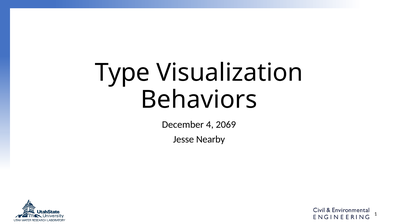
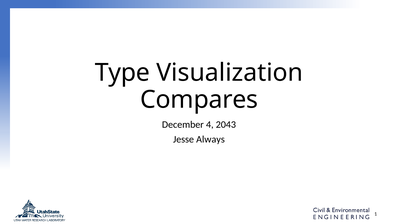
Behaviors: Behaviors -> Compares (199, 99)
2069: 2069 -> 2043 (226, 124)
Nearby: Nearby -> Always (210, 139)
